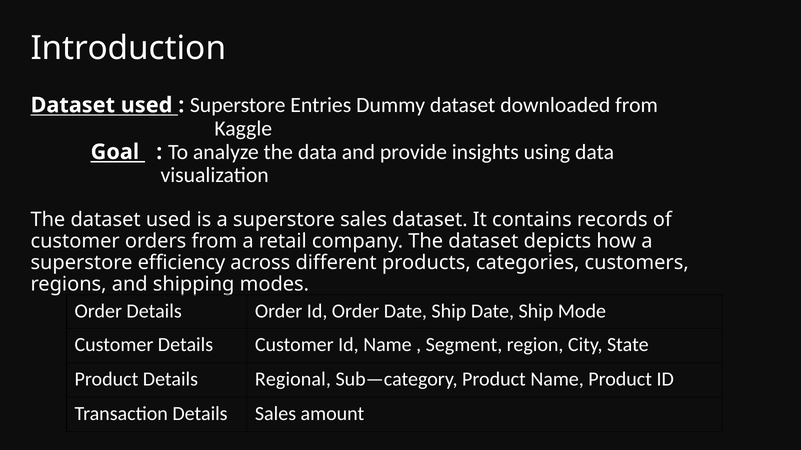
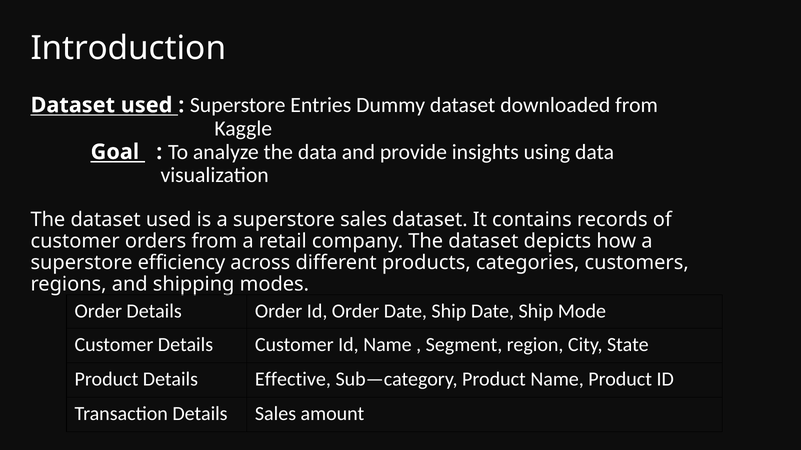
Regional: Regional -> Effective (293, 380)
